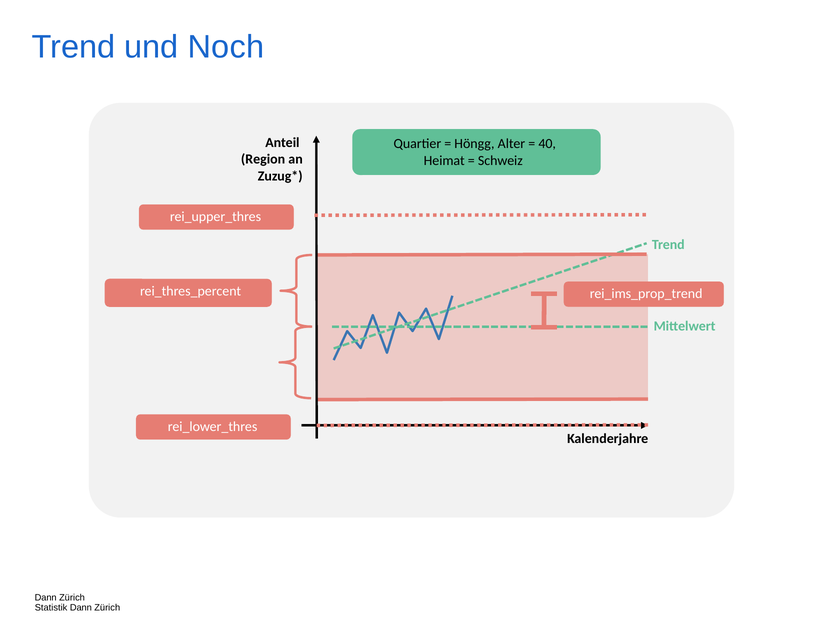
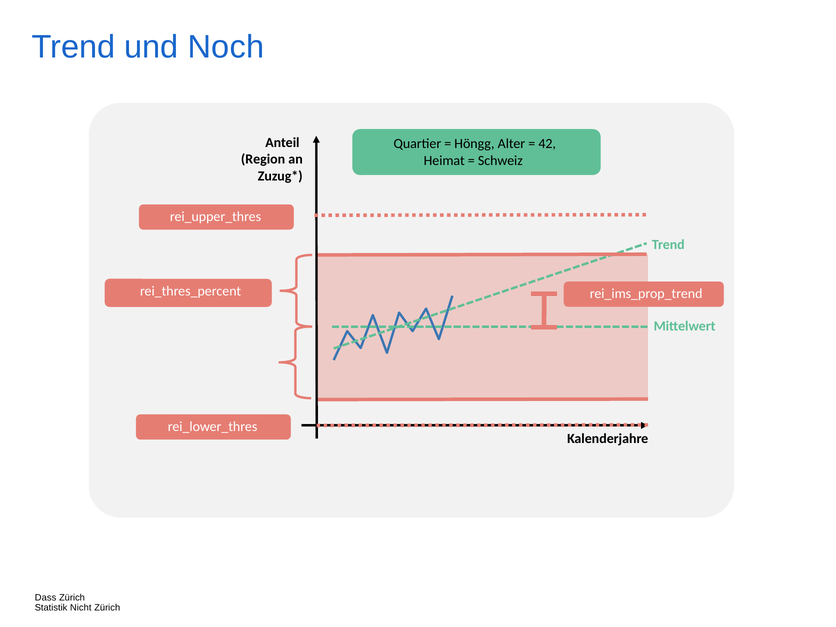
40: 40 -> 42 (547, 144)
Dann: Dann -> Dass (46, 598)
Statistik Dann: Dann -> Nicht (81, 608)
